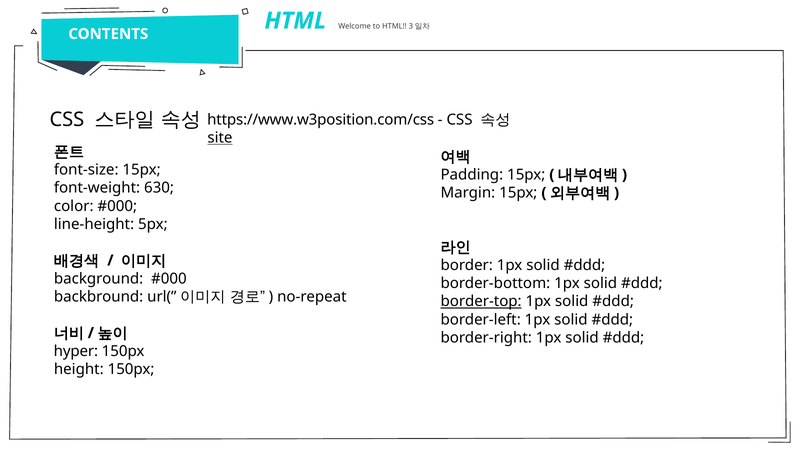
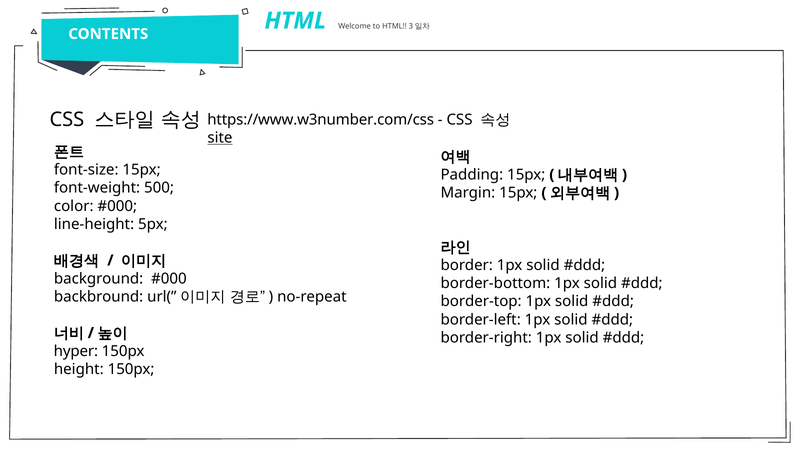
https://www.w3position.com/css: https://www.w3position.com/css -> https://www.w3number.com/css (321, 120)
630: 630 -> 500 (159, 188)
border-top underline: present -> none (481, 301)
